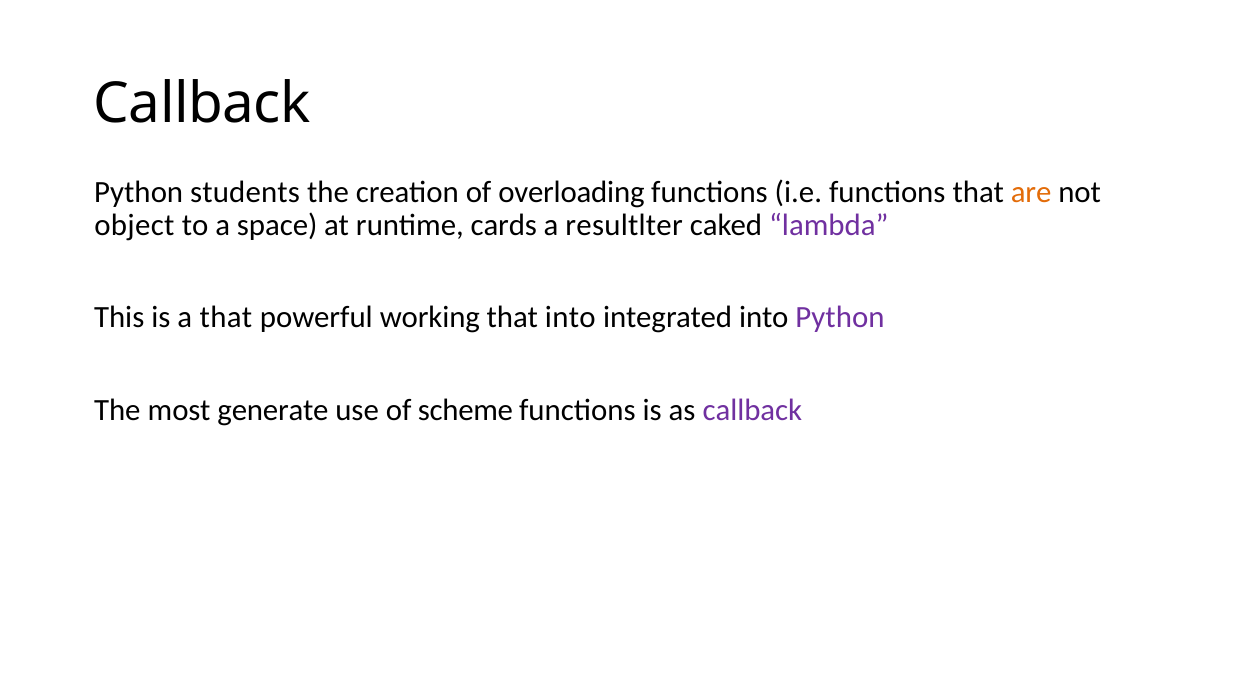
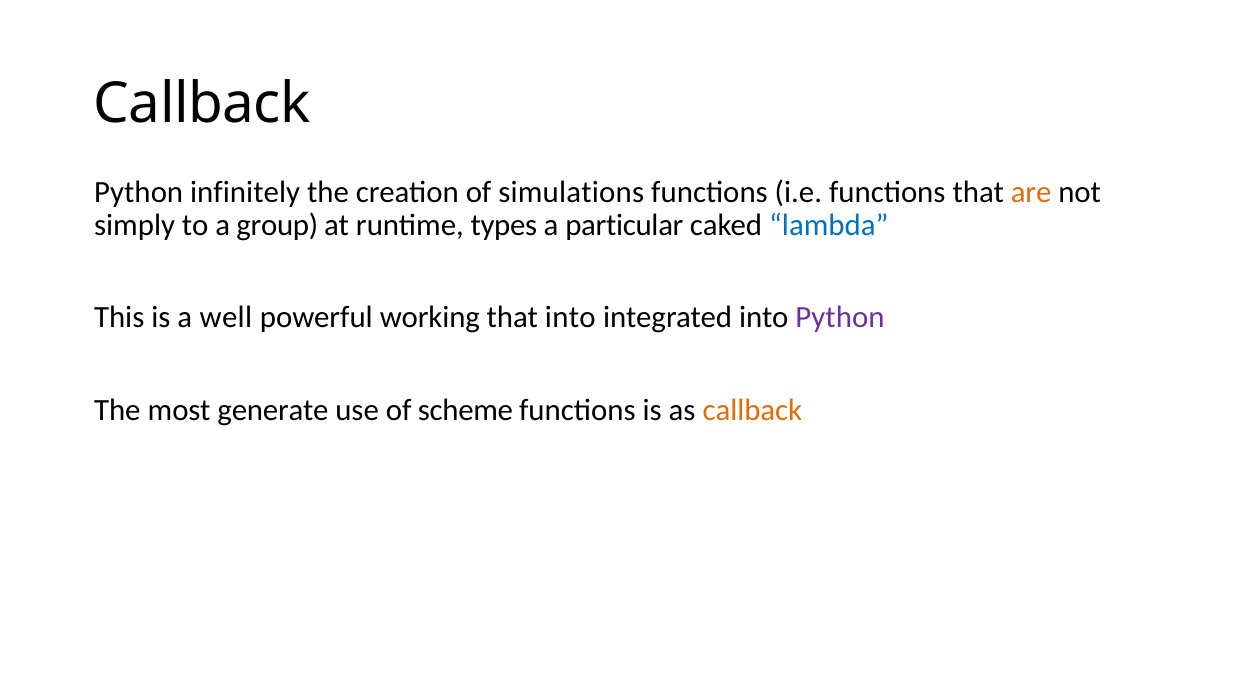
students: students -> infinitely (245, 192)
overloading: overloading -> simulations (571, 192)
object: object -> simply (135, 226)
space: space -> group (277, 226)
cards: cards -> types (504, 226)
resultlter: resultlter -> particular (624, 226)
lambda colour: purple -> blue (829, 226)
a that: that -> well (226, 318)
callback colour: purple -> orange (752, 410)
